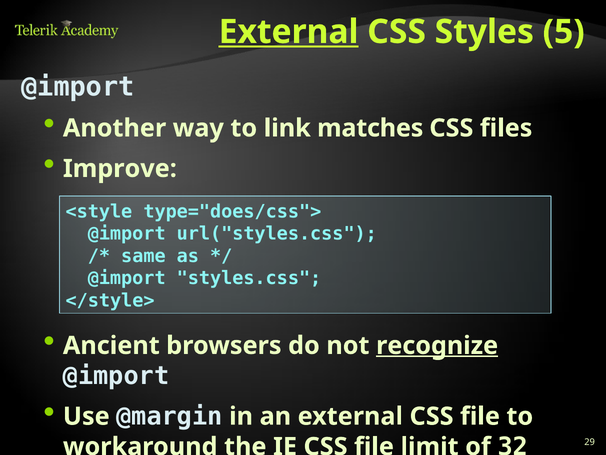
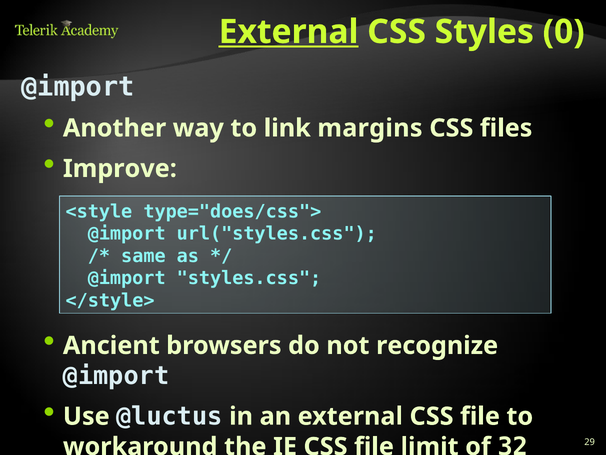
5: 5 -> 0 (564, 32)
matches: matches -> margins (370, 128)
recognize underline: present -> none (437, 345)
@margin: @margin -> @luctus (169, 416)
